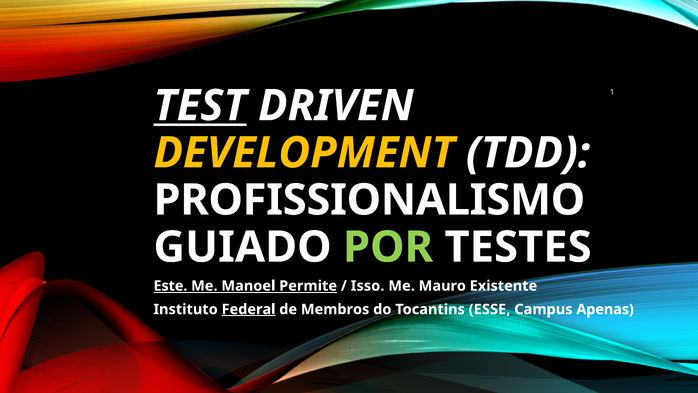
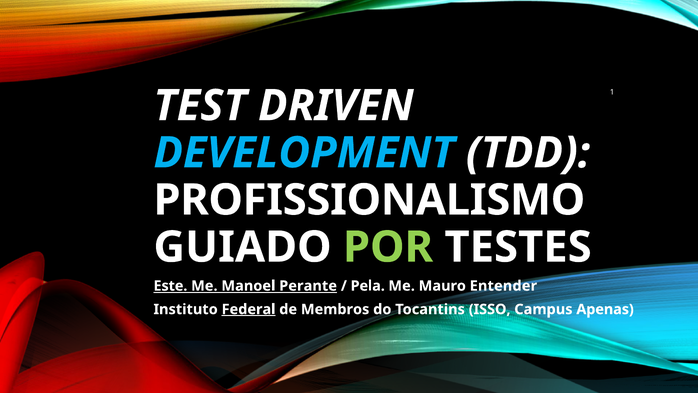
TEST underline: present -> none (200, 106)
DEVELOPMENT colour: yellow -> light blue (304, 153)
Permite: Permite -> Perante (308, 286)
Isso: Isso -> Pela (368, 286)
Existente: Existente -> Entender (503, 286)
ESSE: ESSE -> ISSO (490, 309)
